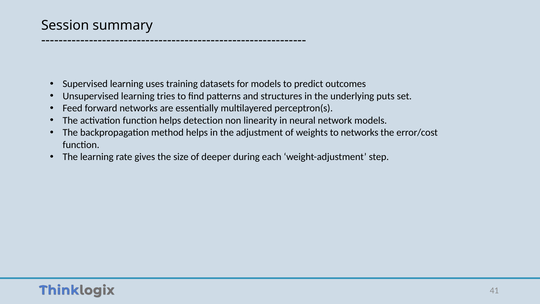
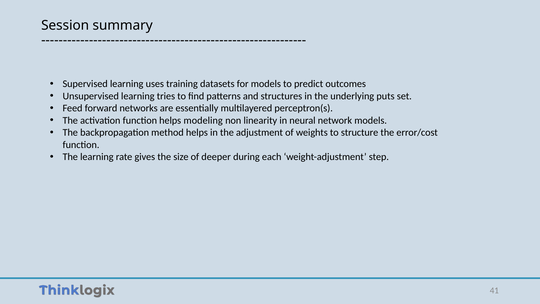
detection: detection -> modeling (203, 120)
to networks: networks -> structure (360, 132)
